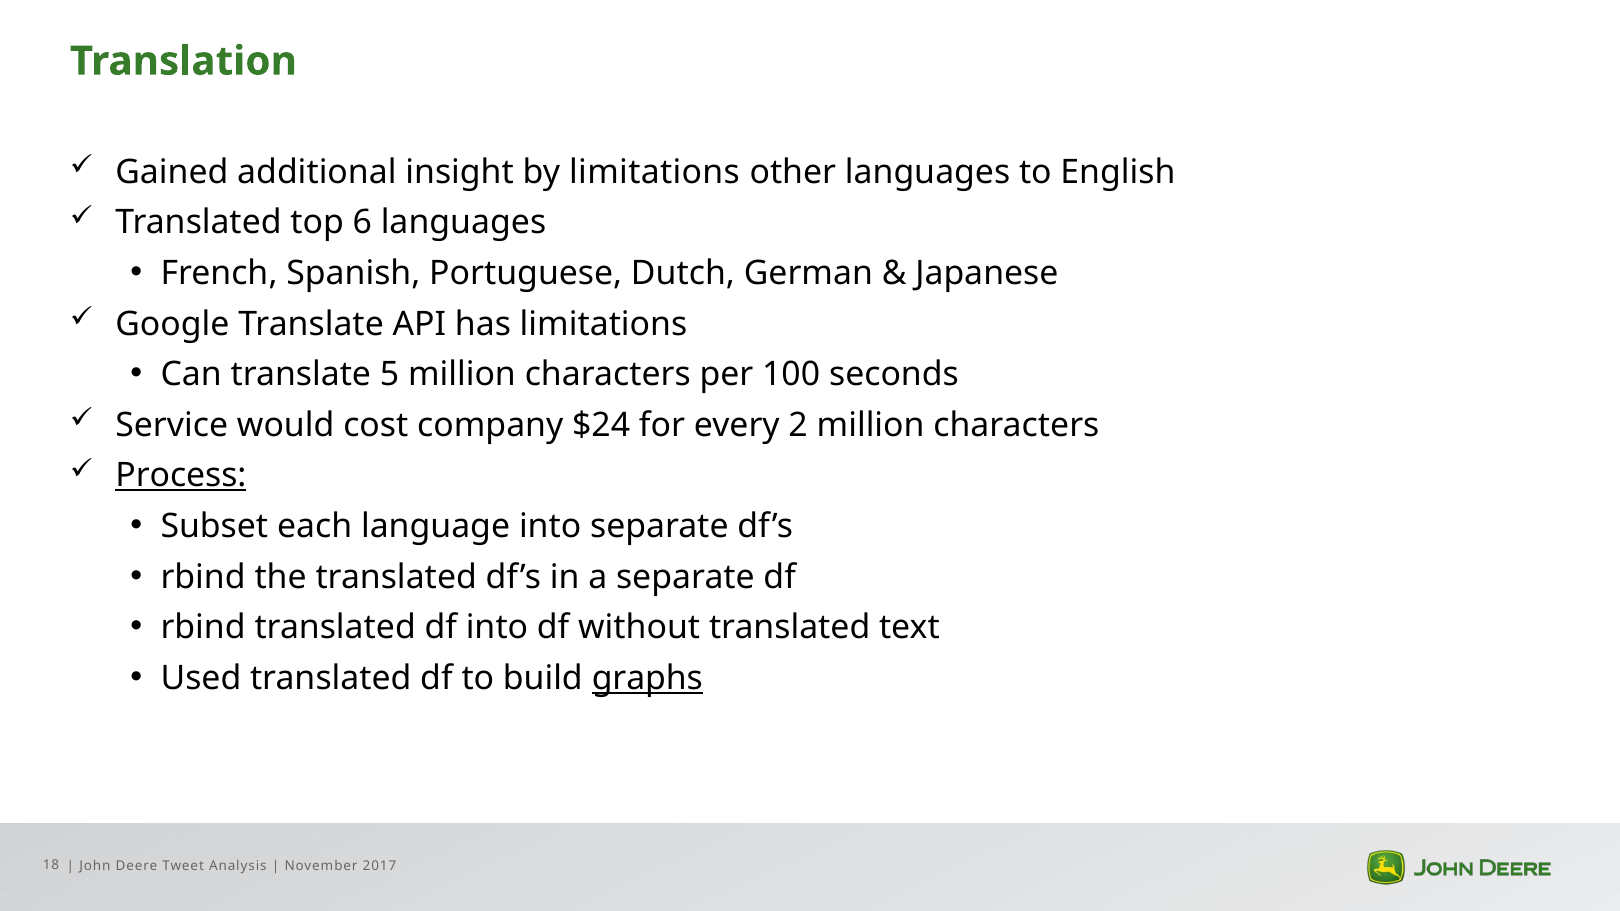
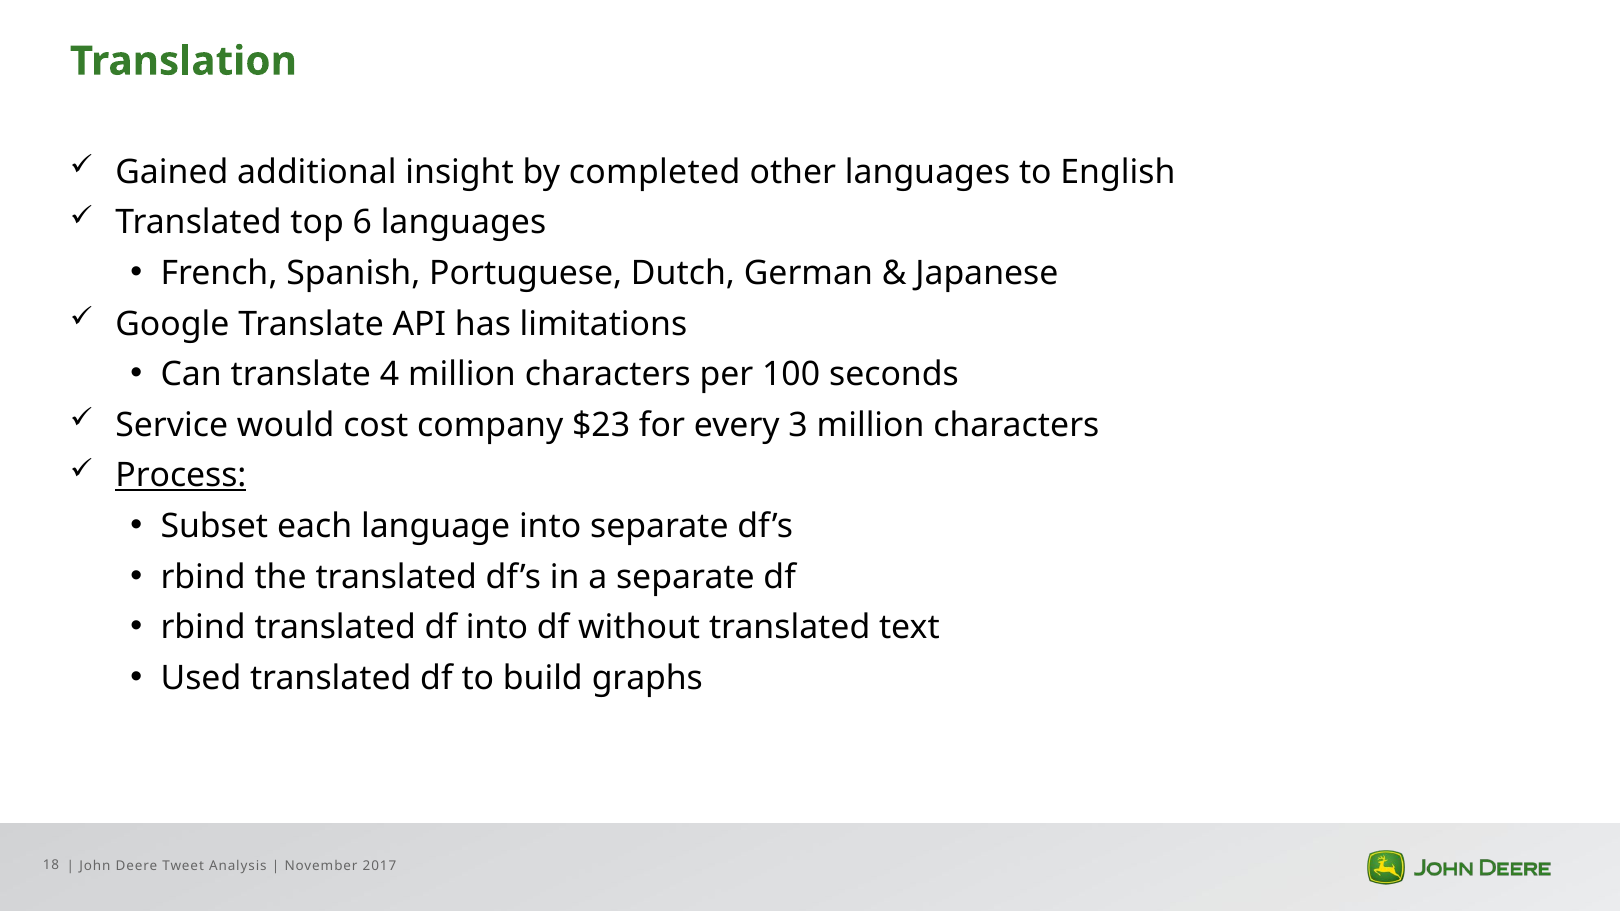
by limitations: limitations -> completed (655, 172)
5: 5 -> 4 (390, 375)
$24: $24 -> $23 (601, 425)
2: 2 -> 3 (798, 425)
graphs underline: present -> none (647, 679)
